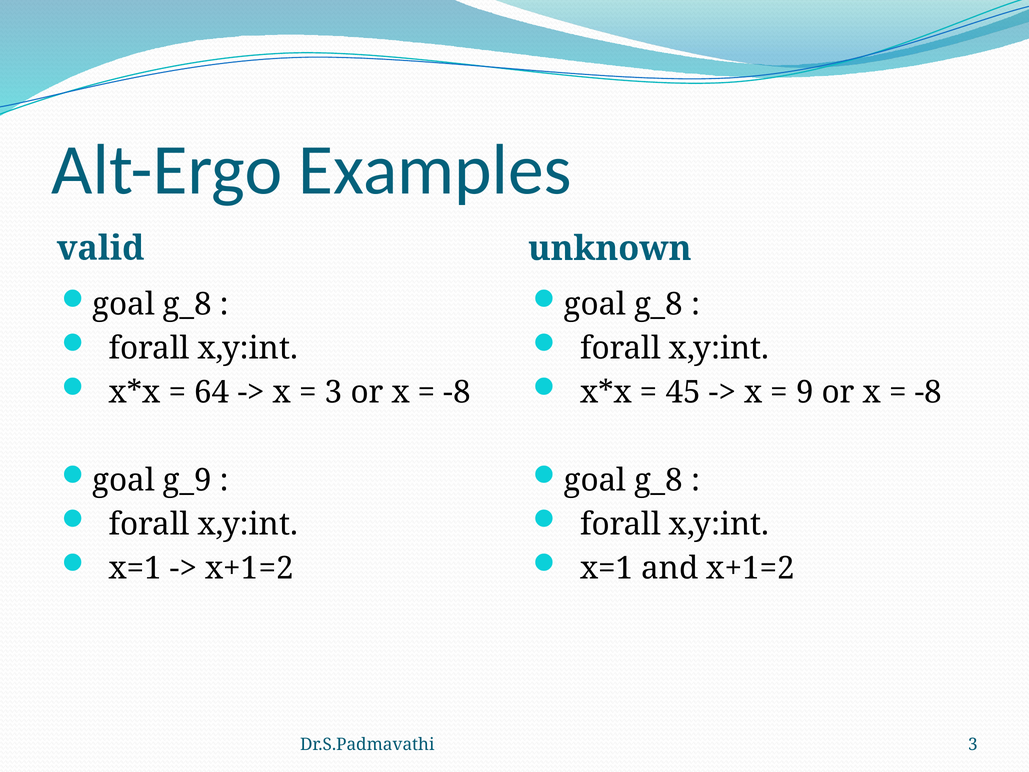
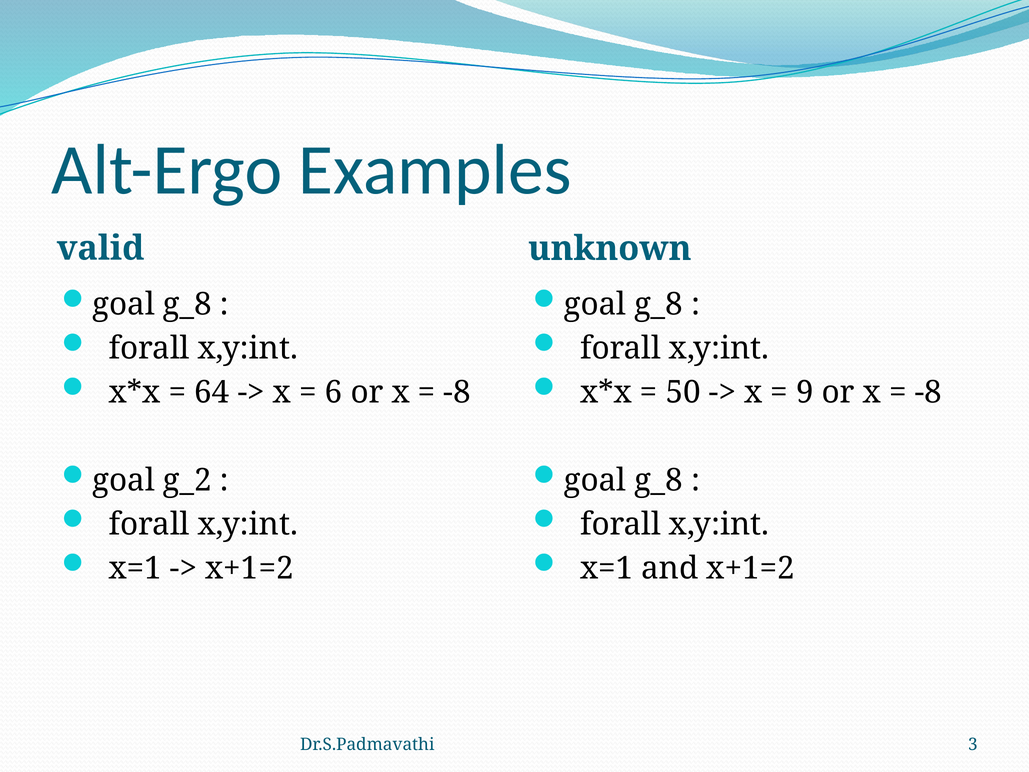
3: 3 -> 6 (334, 392)
45: 45 -> 50 (683, 392)
g_9: g_9 -> g_2 (187, 480)
